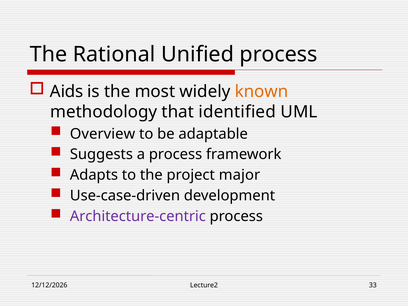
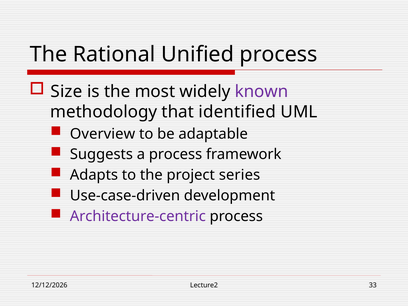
Aids: Aids -> Size (66, 92)
known colour: orange -> purple (261, 92)
major: major -> series (240, 175)
